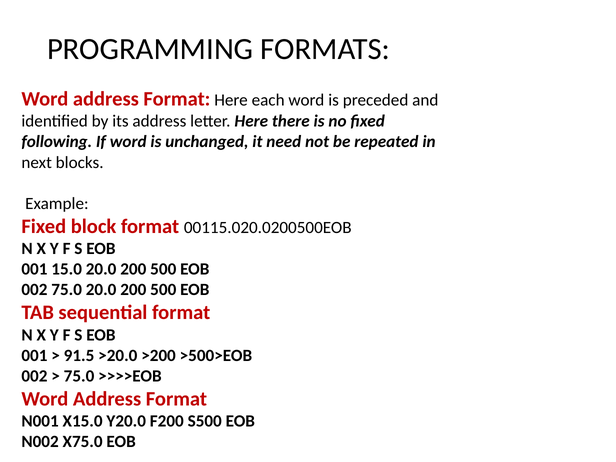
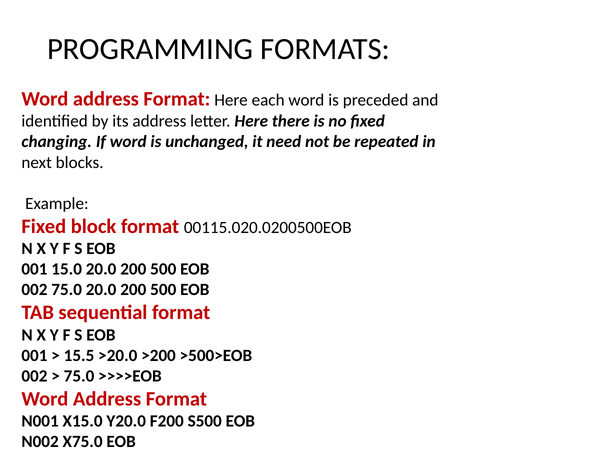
following: following -> changing (57, 142)
91.5: 91.5 -> 15.5 (79, 355)
